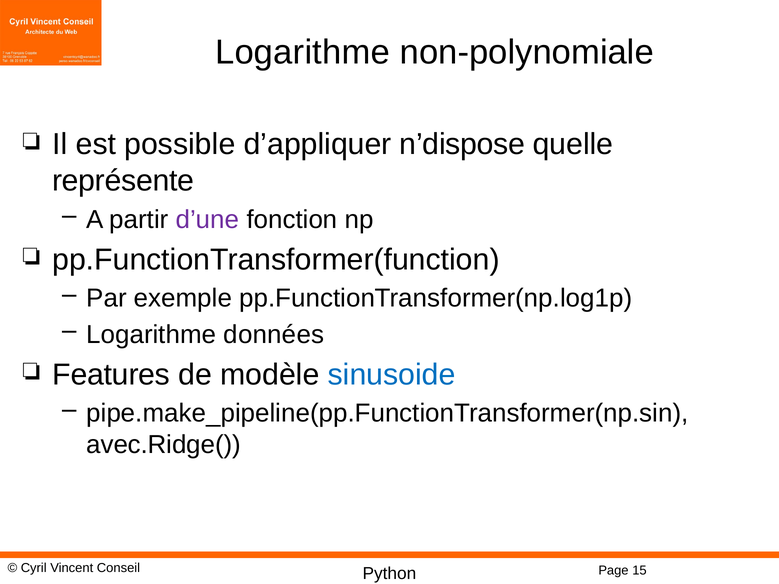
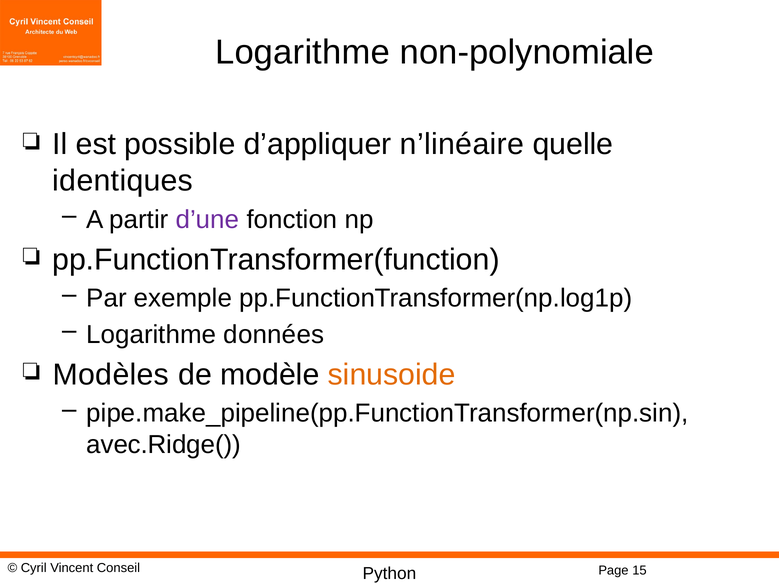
n’dispose: n’dispose -> n’linéaire (462, 145)
représente: représente -> identiques (123, 181)
Features: Features -> Modèles (111, 375)
sinusoide colour: blue -> orange (392, 375)
